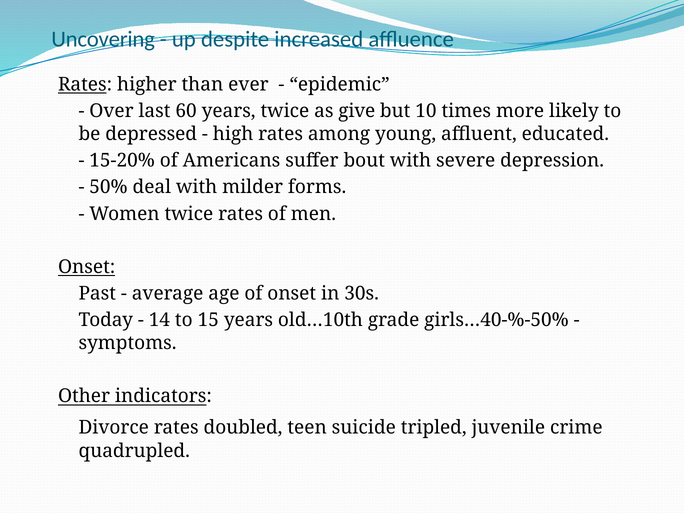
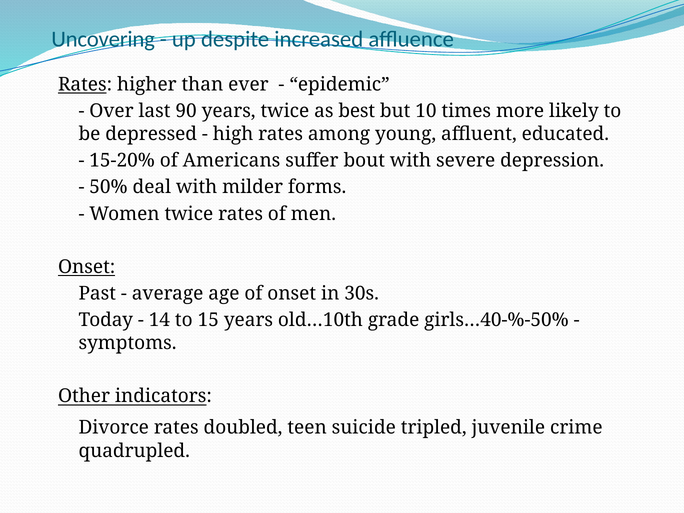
60: 60 -> 90 (186, 111)
give: give -> best (357, 111)
